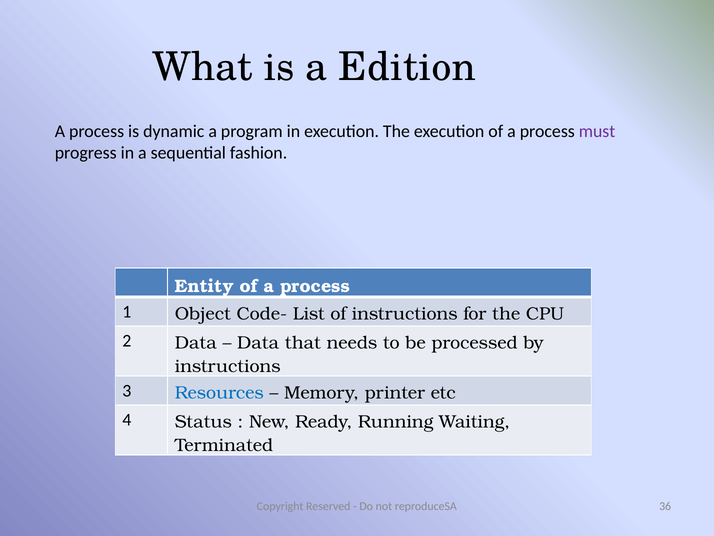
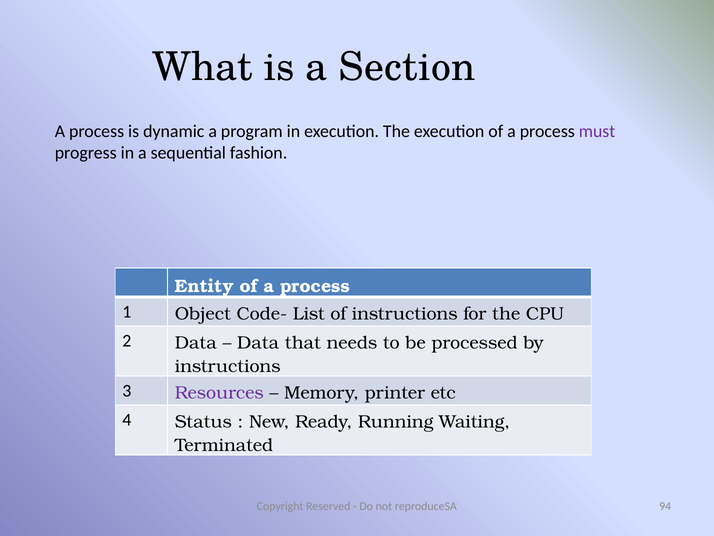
Edition: Edition -> Section (407, 67)
Resources colour: blue -> purple (219, 392)
36: 36 -> 94 (665, 506)
